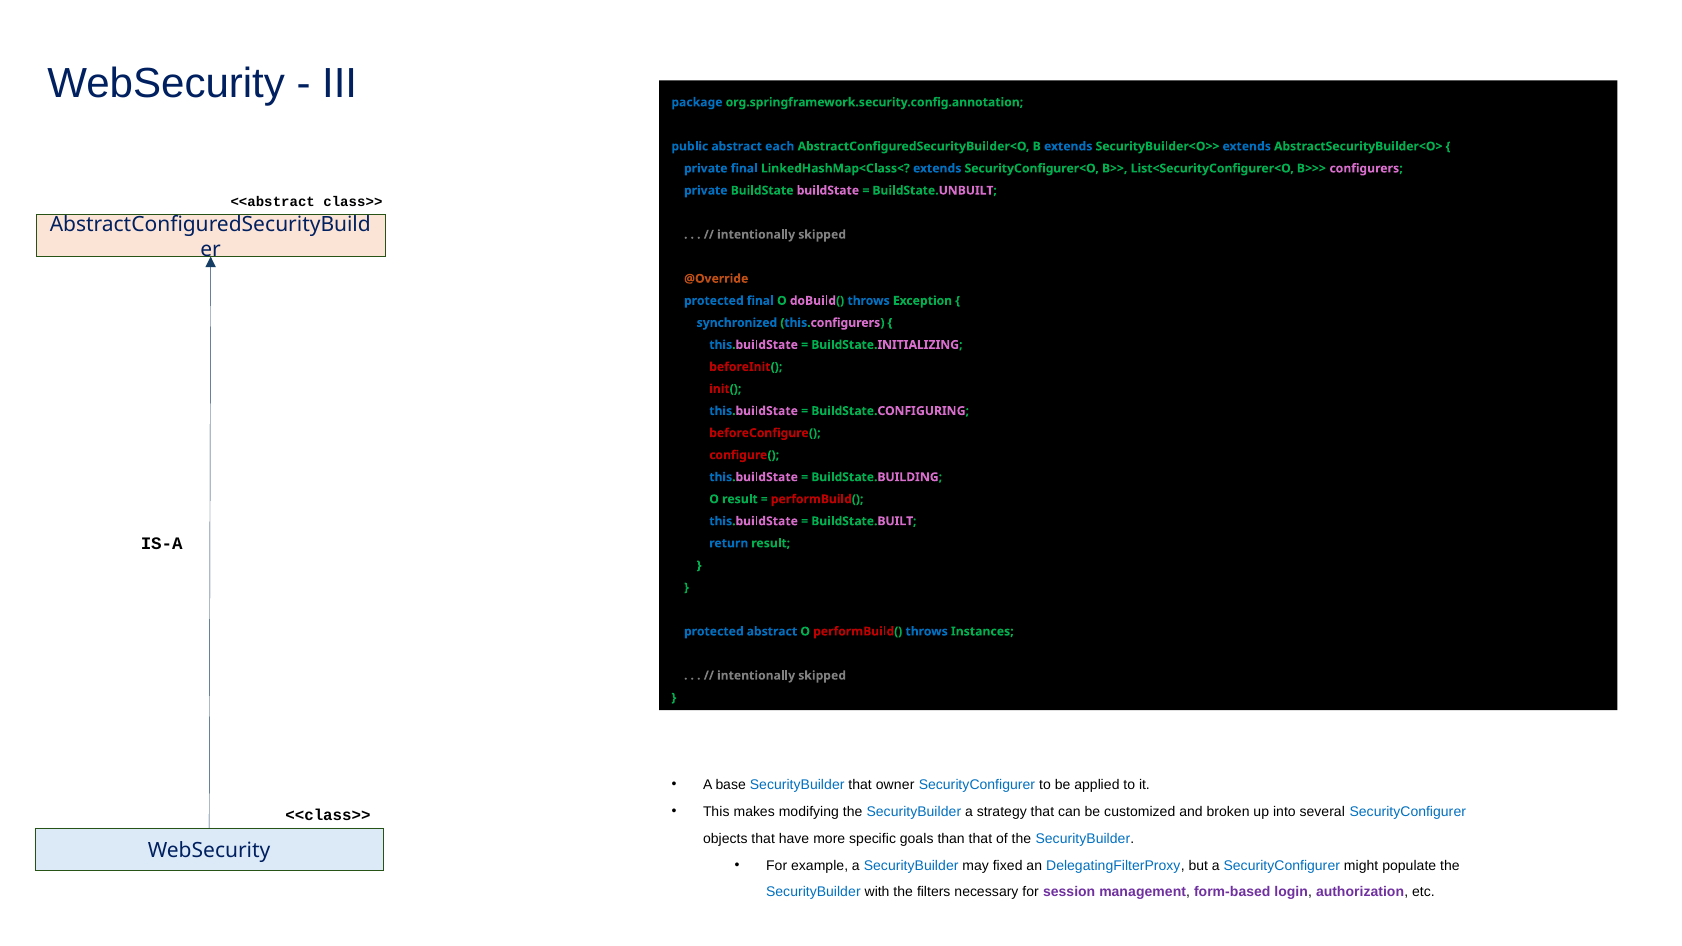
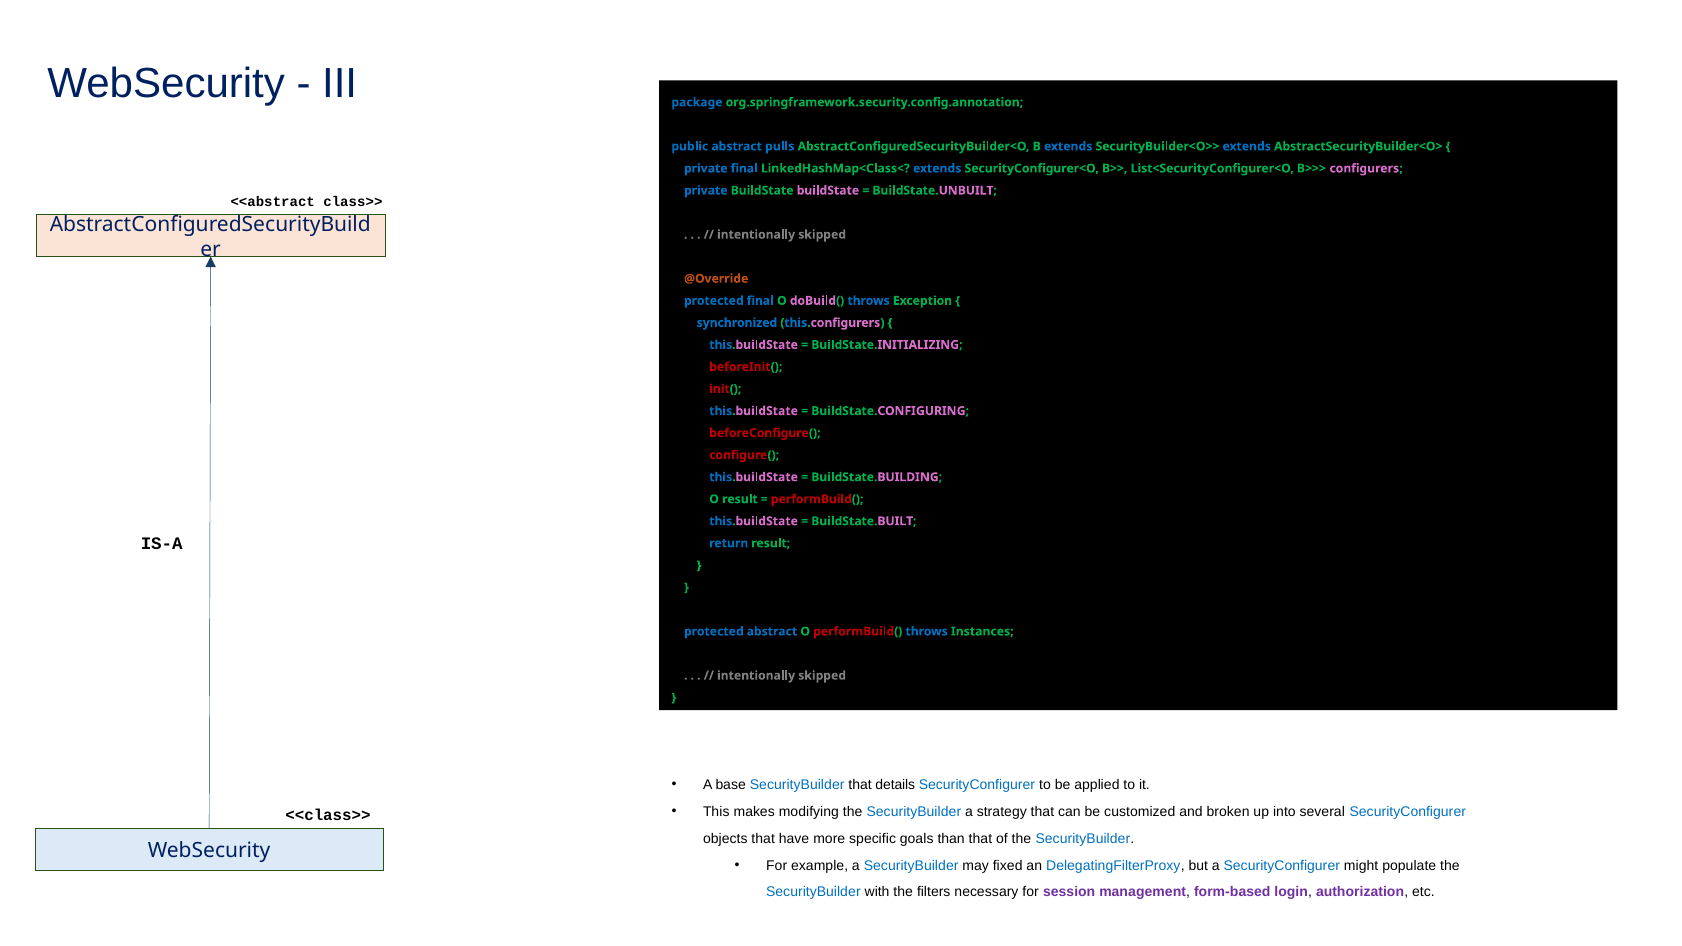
each: each -> pulls (780, 146)
owner: owner -> details (895, 785)
